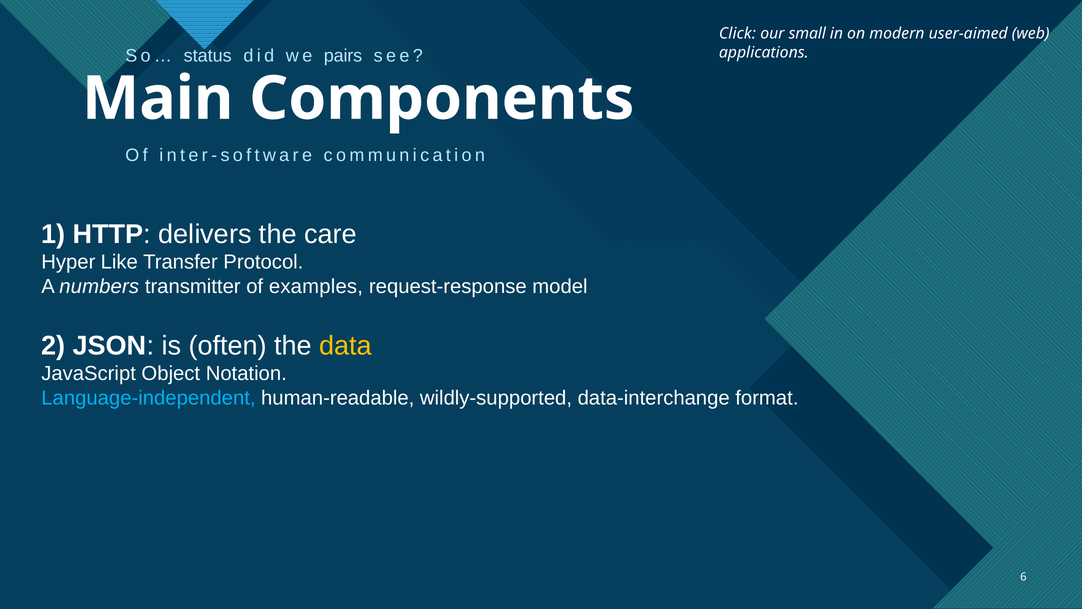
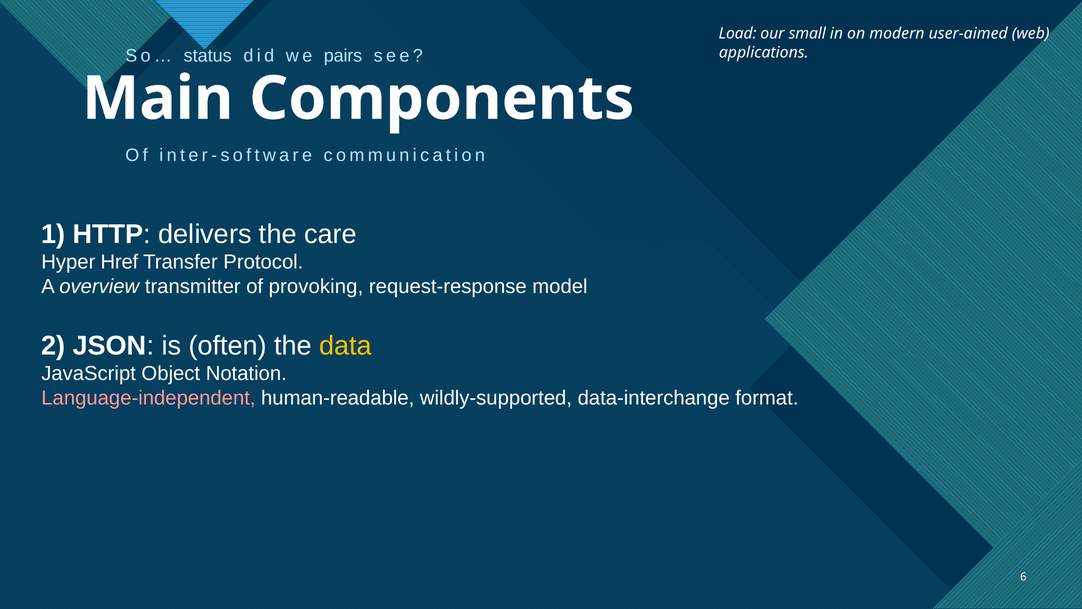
Click: Click -> Load (738, 34)
Like: Like -> Href (119, 262)
numbers: numbers -> overview (99, 286)
examples: examples -> provoking (316, 286)
Language-independent colour: light blue -> pink (148, 398)
